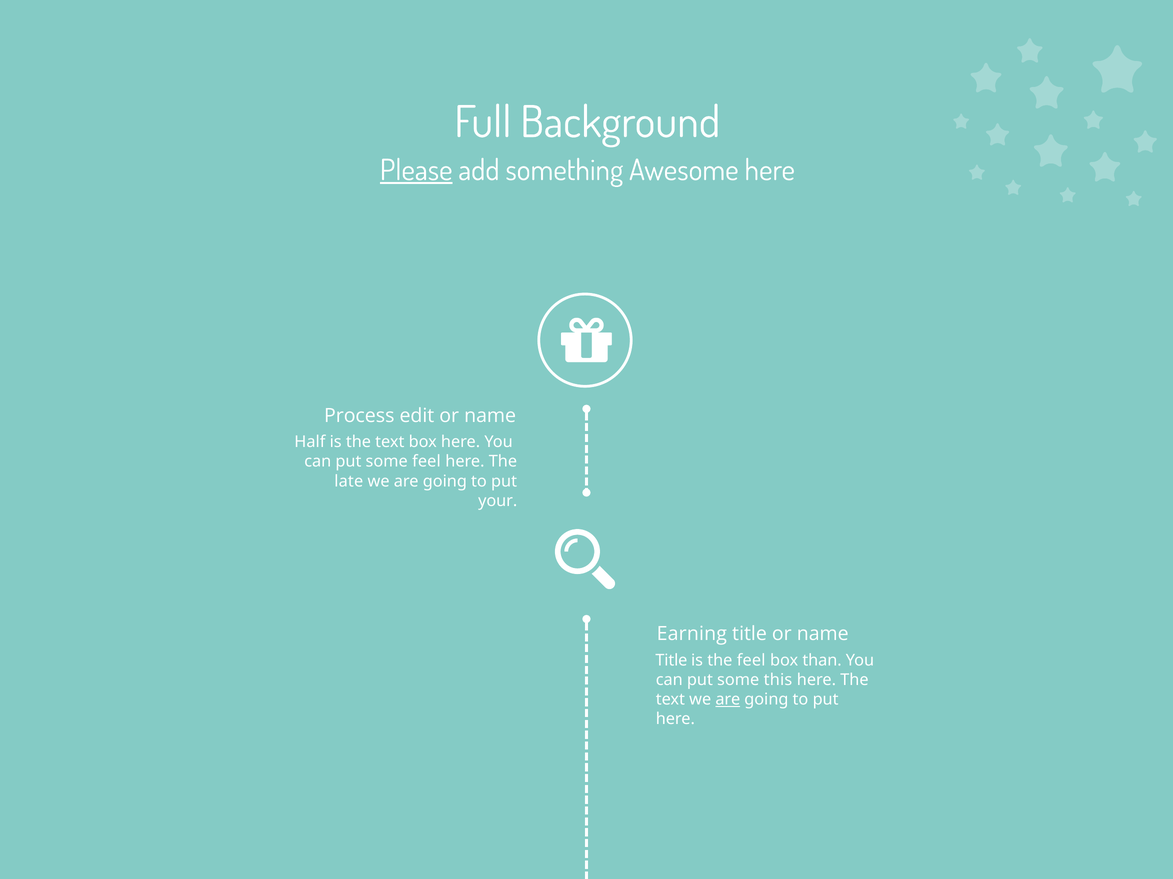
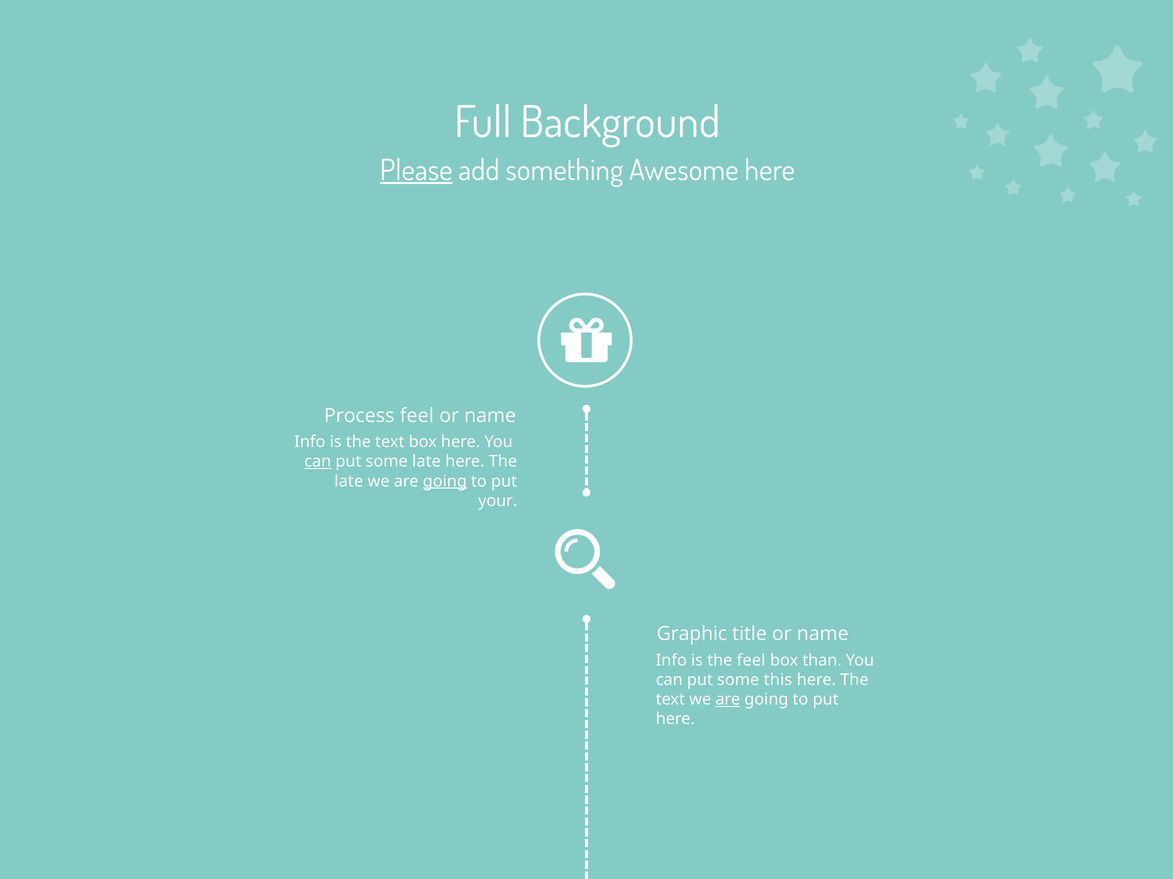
Process edit: edit -> feel (417, 416)
Half: Half -> Info (310, 442)
can underline: none -> present (318, 462)
some feel: feel -> late (426, 462)
going underline: none -> present (445, 482)
Earning: Earning -> Graphic (692, 634)
Title: Title -> Info (671, 661)
